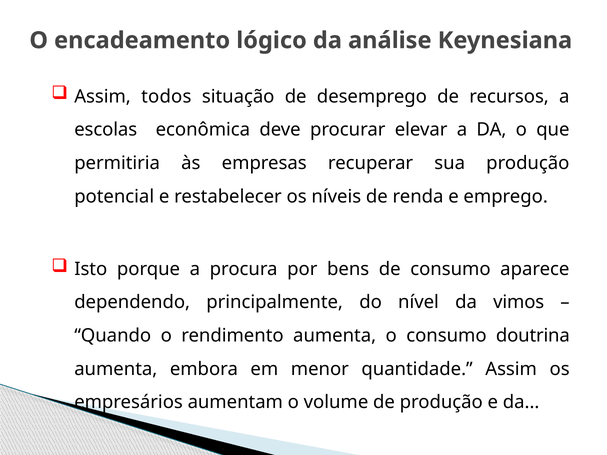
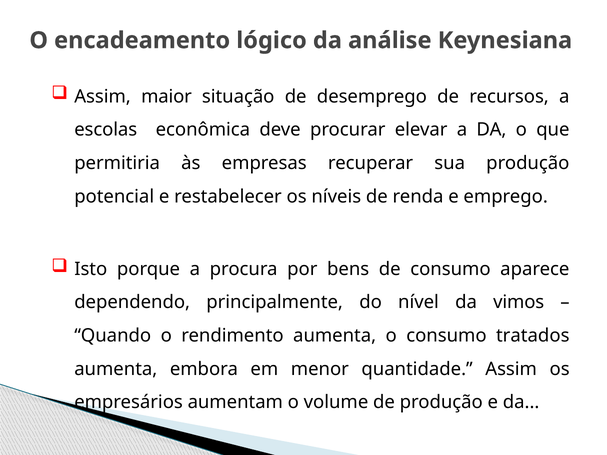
todos: todos -> maior (166, 96)
doutrina: doutrina -> tratados (533, 336)
